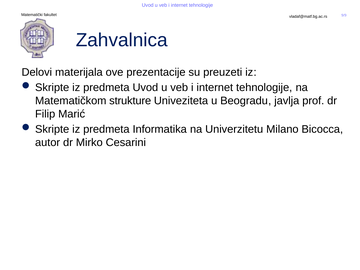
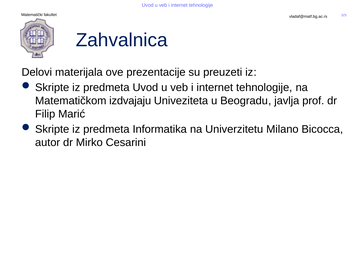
strukture: strukture -> izdvajaju (130, 101)
